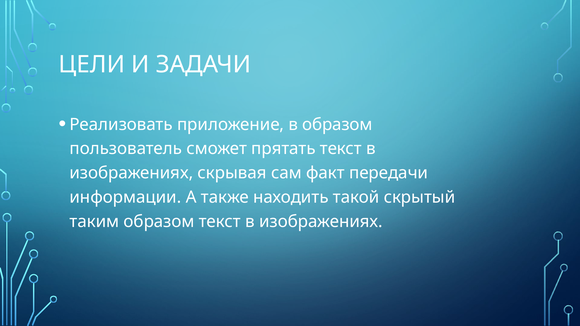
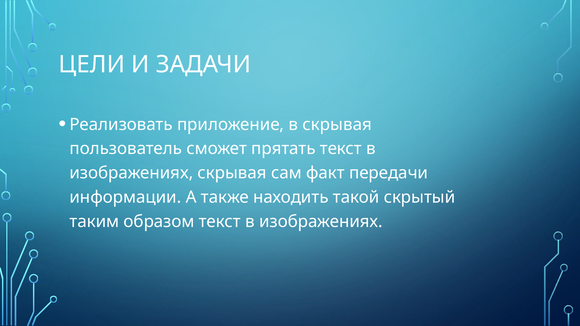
в образом: образом -> скрывая (337, 125)
